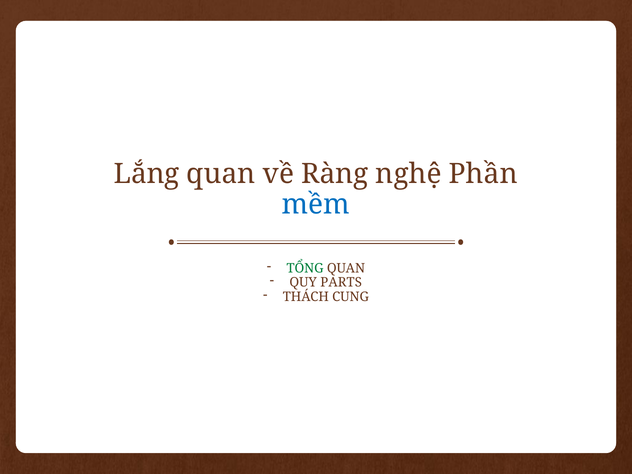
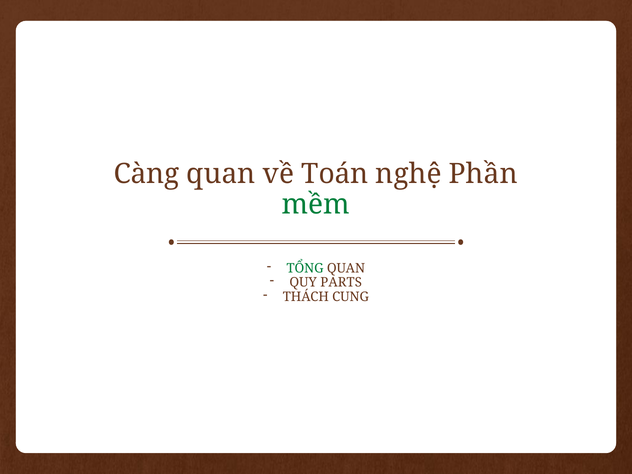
Lắng: Lắng -> Càng (147, 174)
Ràng: Ràng -> Toán (335, 174)
mềm colour: blue -> green (316, 204)
